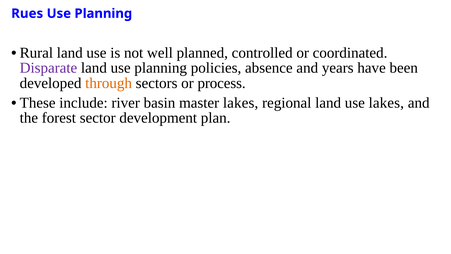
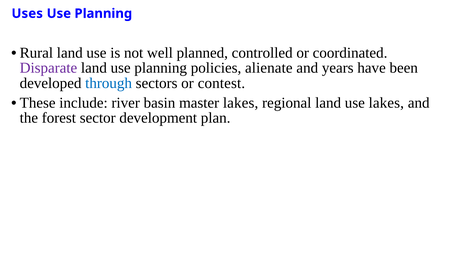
Rues: Rues -> Uses (27, 13)
absence: absence -> alienate (269, 68)
through colour: orange -> blue (109, 83)
process: process -> contest (221, 83)
